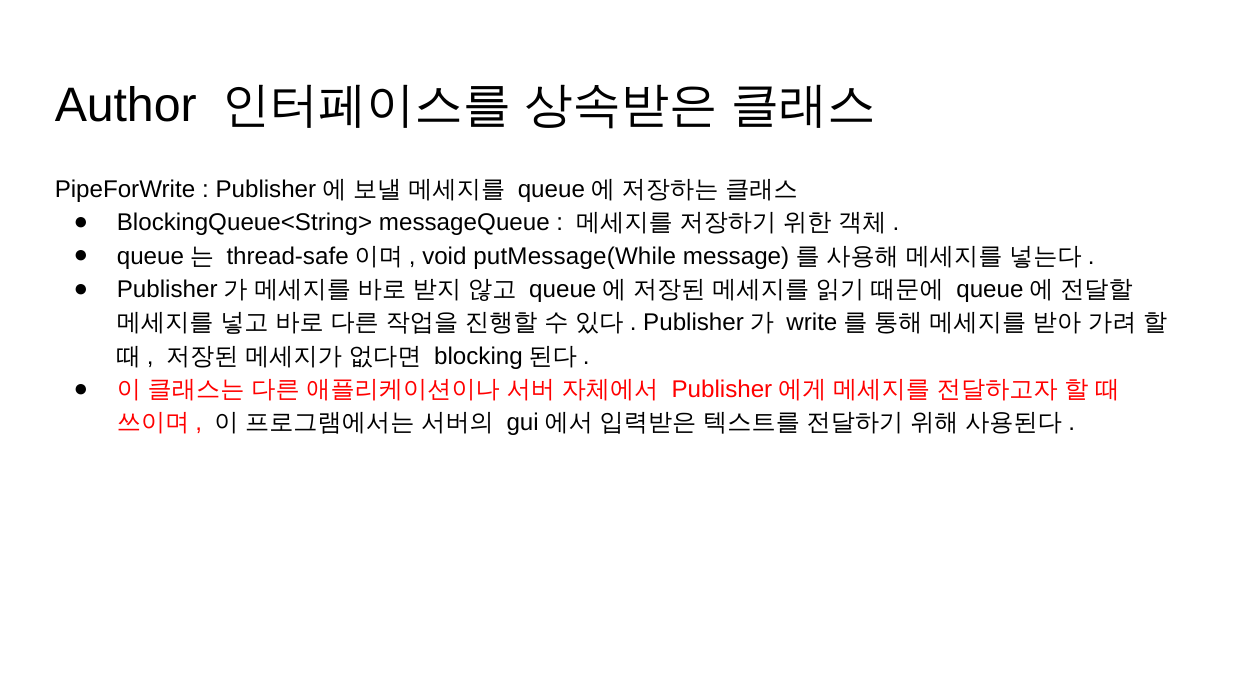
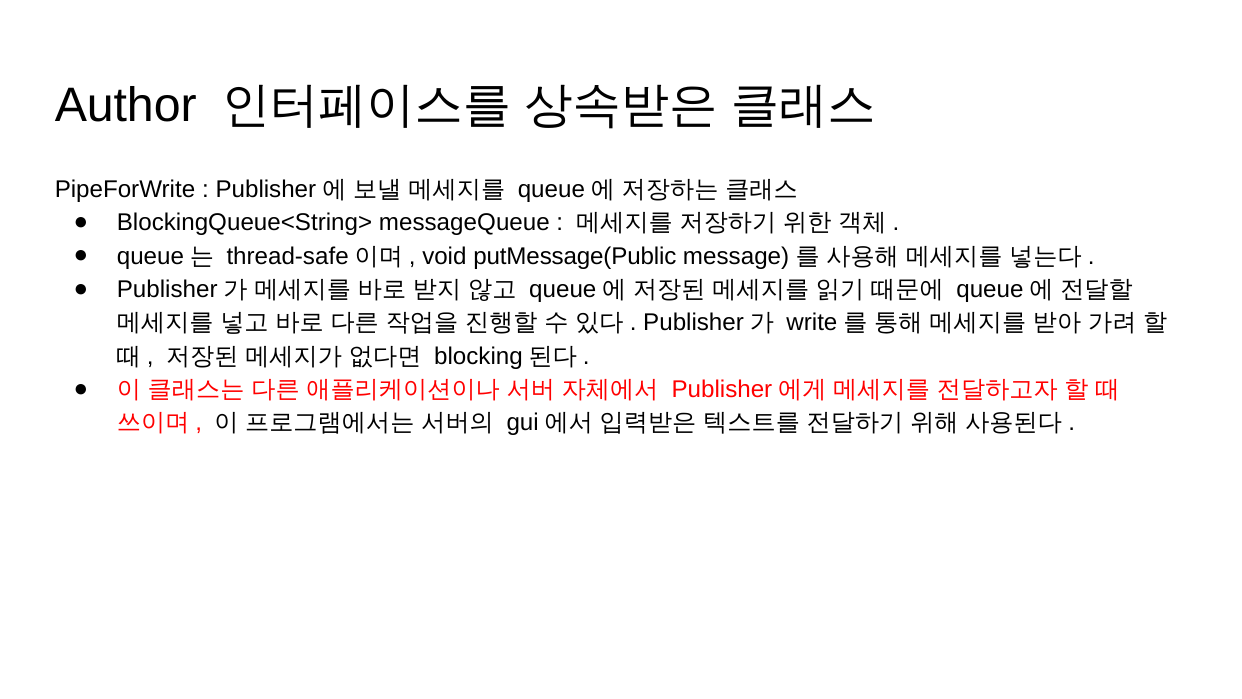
putMessage(While: putMessage(While -> putMessage(Public (575, 256)
